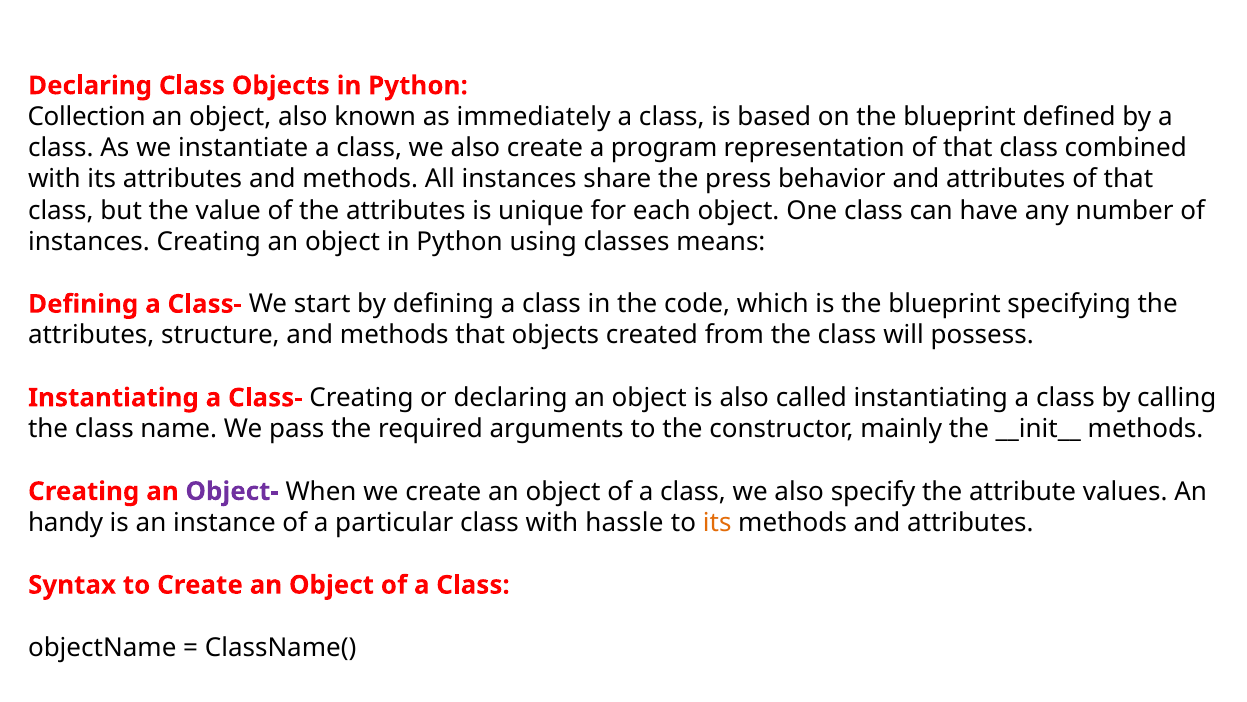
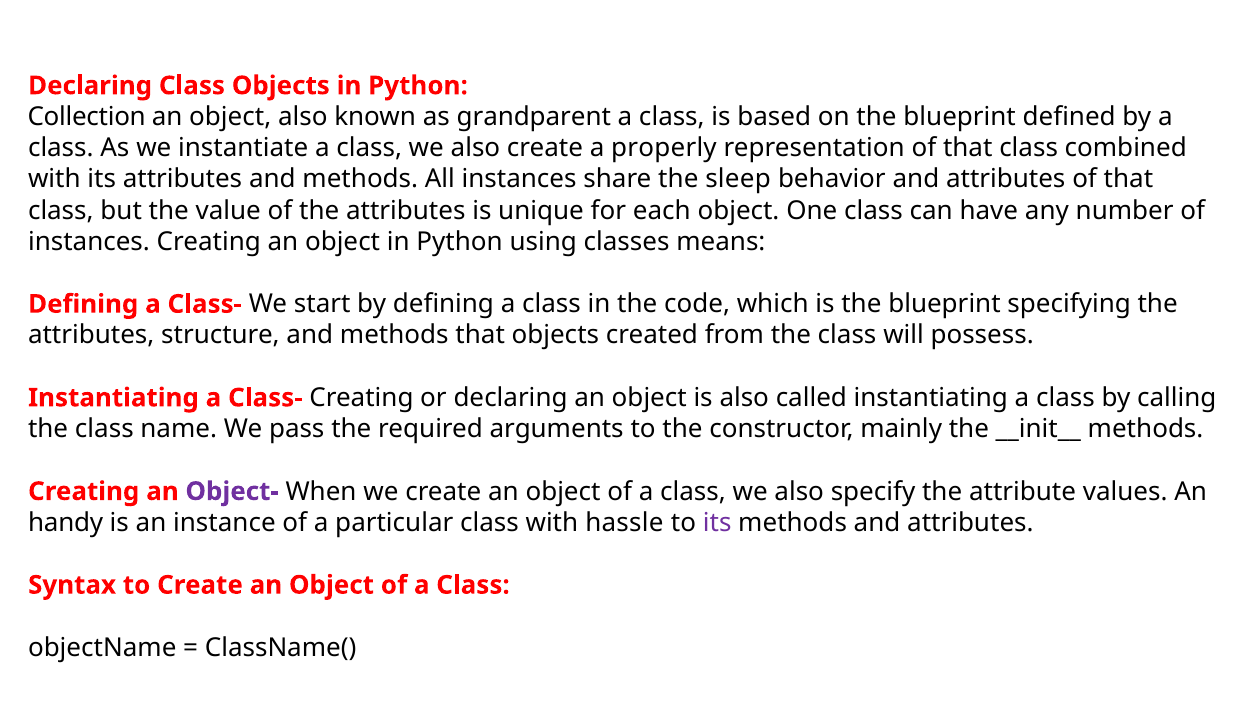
immediately: immediately -> grandparent (534, 117)
program: program -> properly (664, 148)
press: press -> sleep (738, 179)
its colour: orange -> purple (717, 522)
